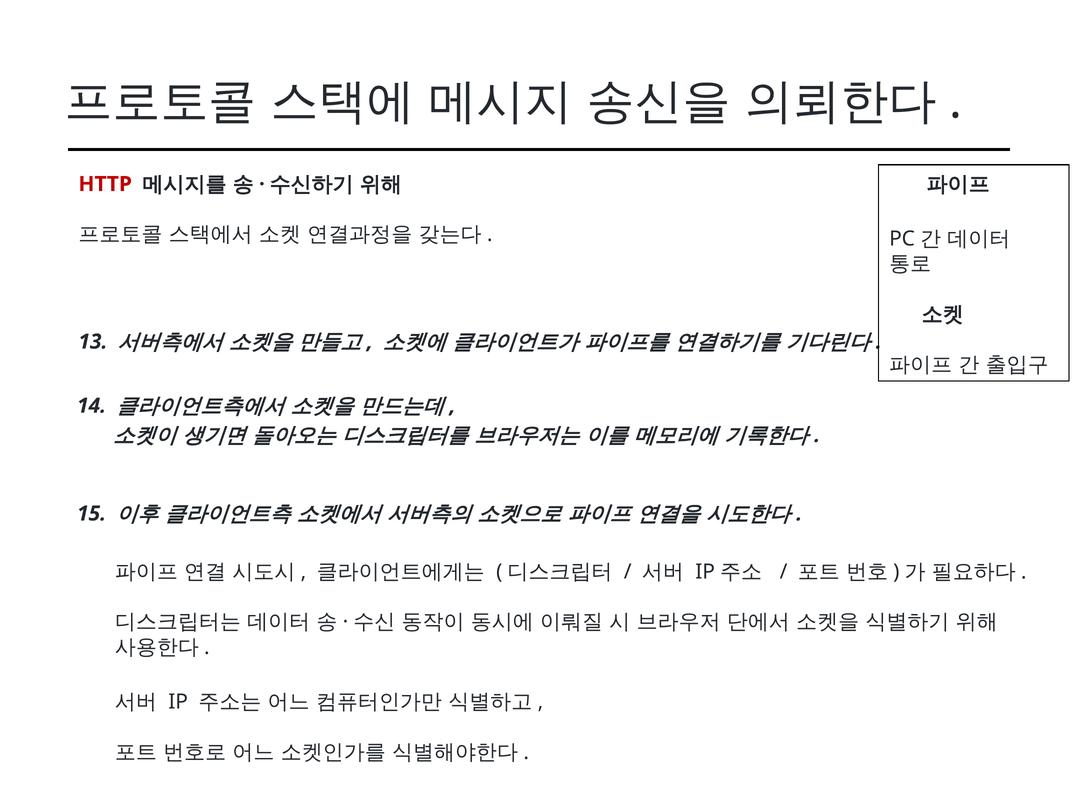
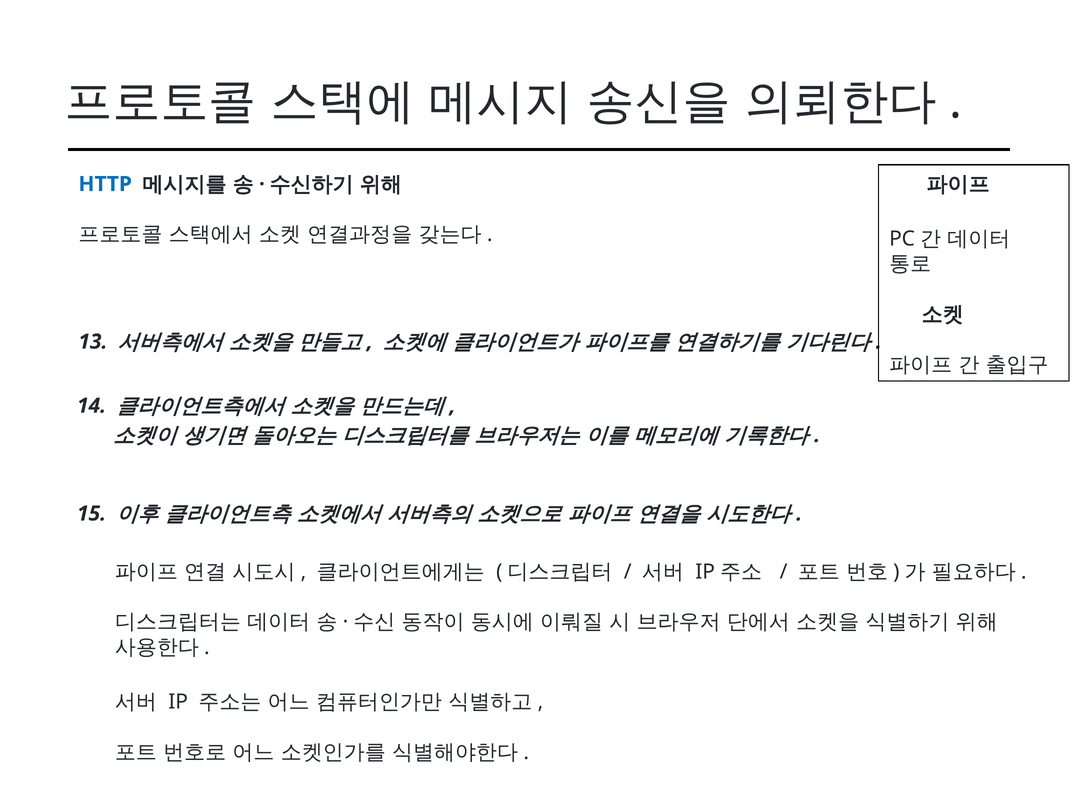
HTTP colour: red -> blue (105, 184)
